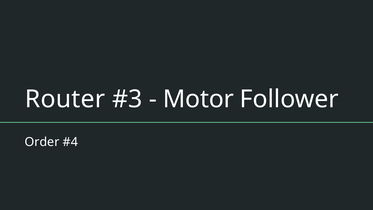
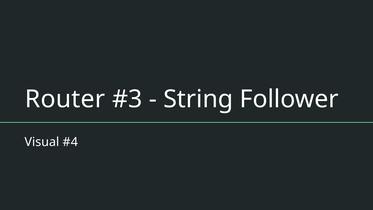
Motor: Motor -> String (198, 99)
Order: Order -> Visual (42, 142)
